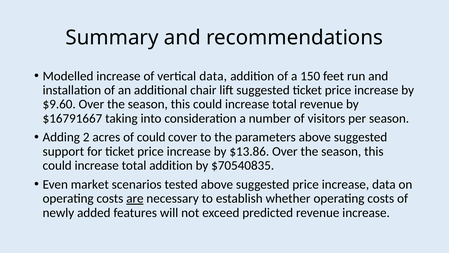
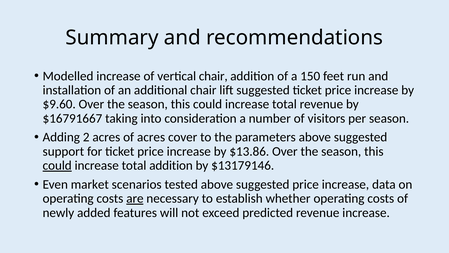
vertical data: data -> chair (213, 76)
of could: could -> acres (151, 137)
could underline: none -> present (57, 165)
$70540835: $70540835 -> $13179146 (243, 165)
